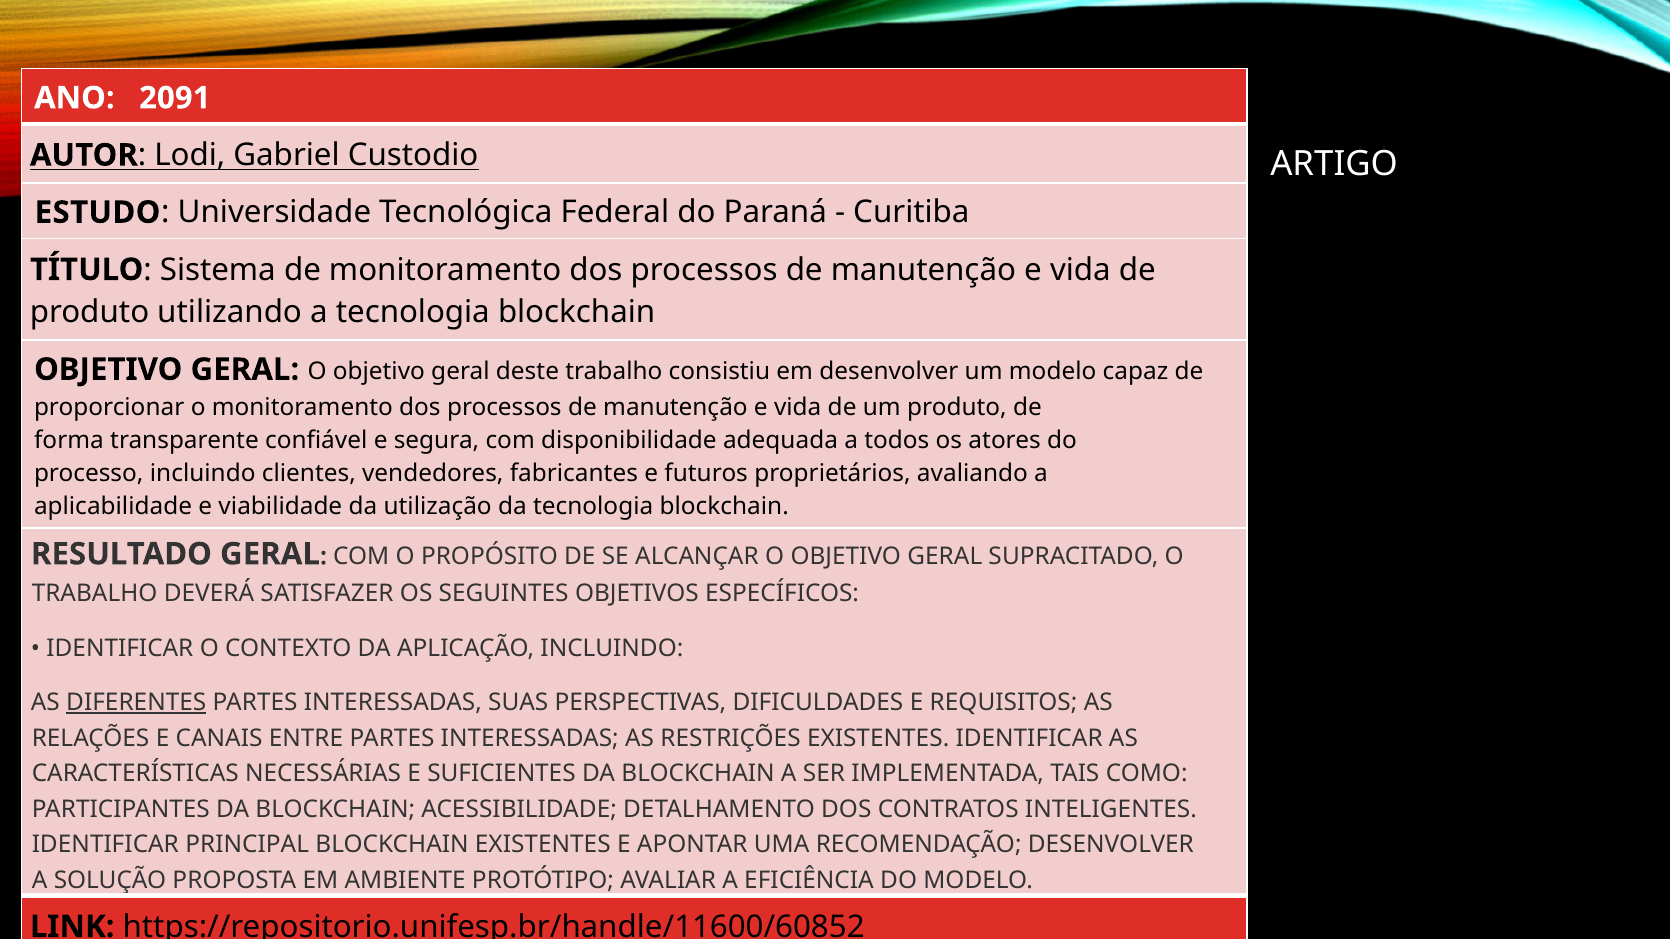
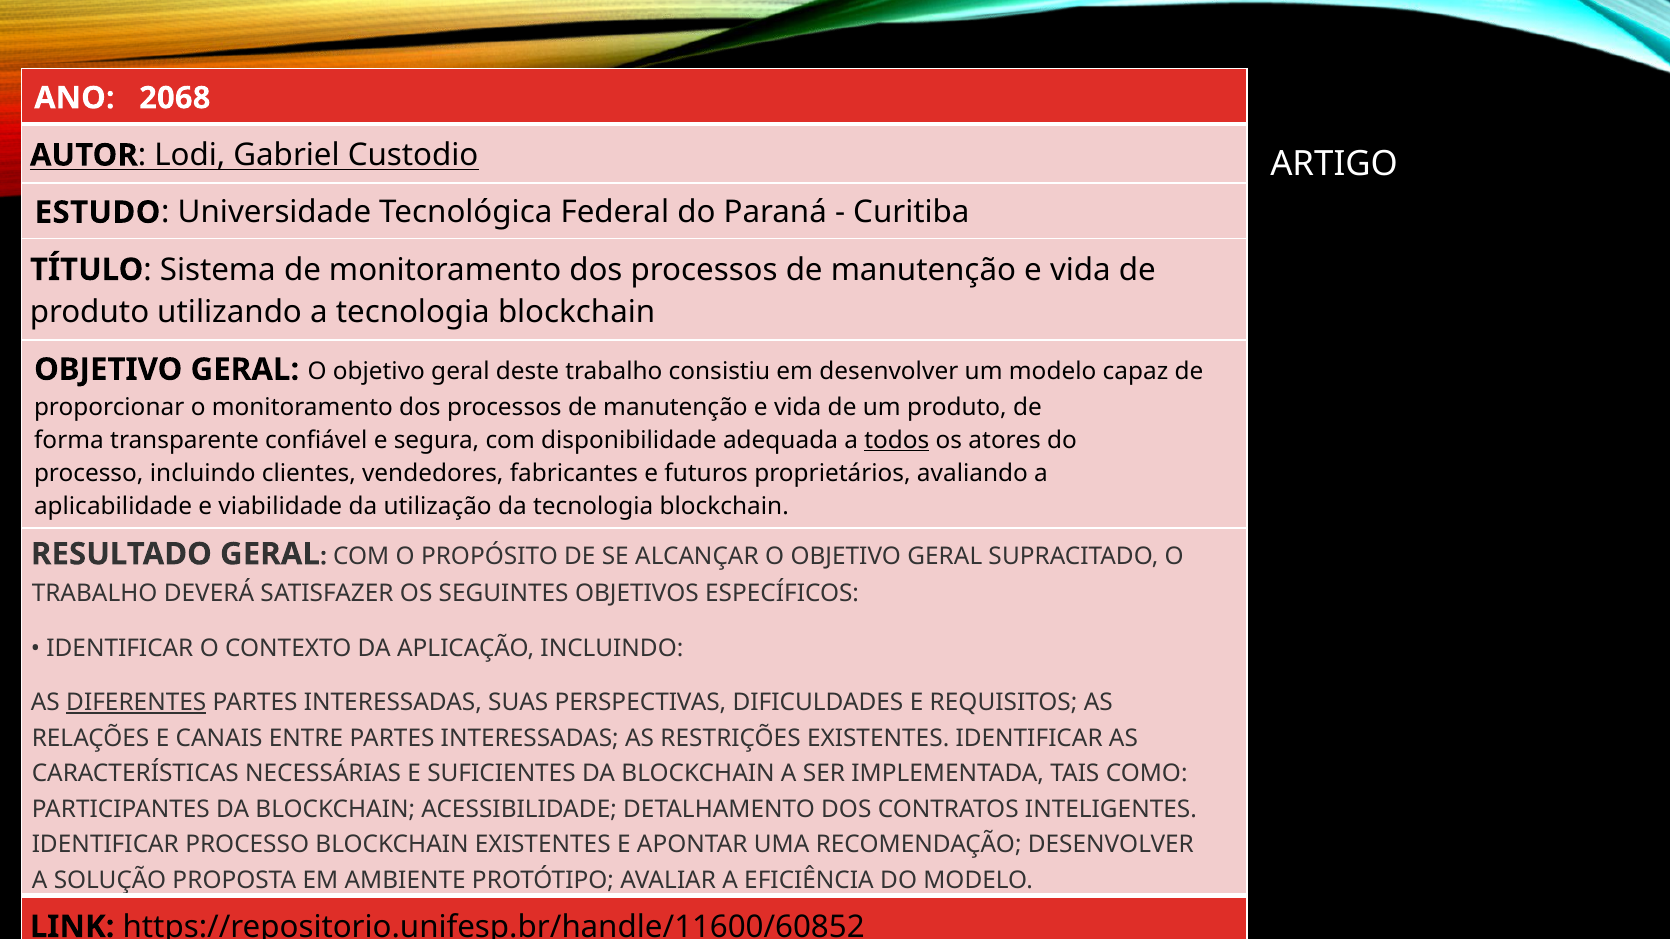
2091: 2091 -> 2068 (175, 98)
todos underline: none -> present (897, 440)
IDENTIFICAR PRINCIPAL: PRINCIPAL -> PROCESSO (247, 845)
